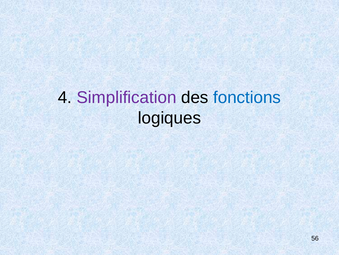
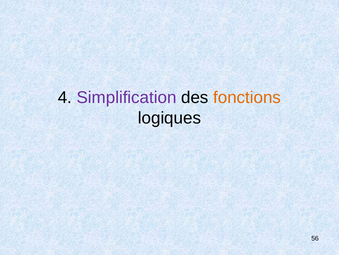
fonctions colour: blue -> orange (247, 97)
